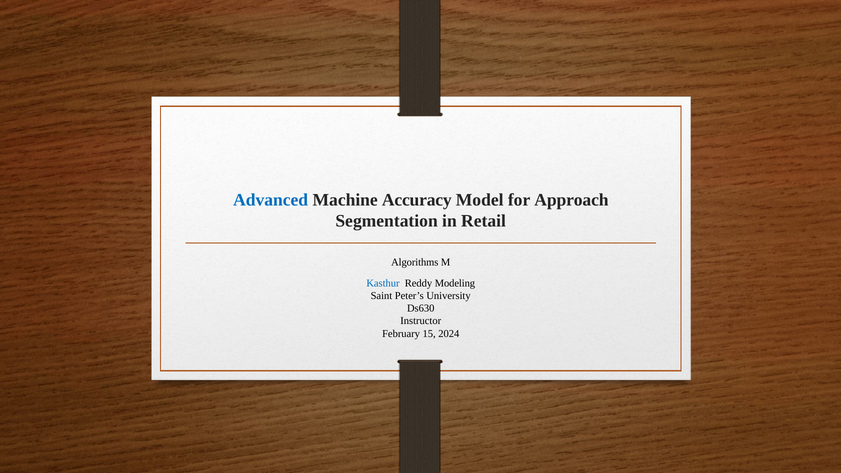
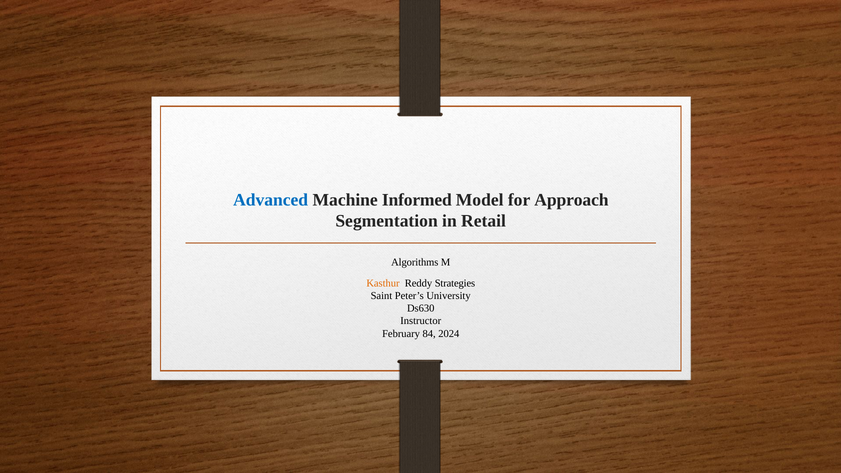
Accuracy: Accuracy -> Informed (417, 200)
Kasthur colour: blue -> orange (383, 283)
Modeling: Modeling -> Strategies (455, 283)
15: 15 -> 84 (429, 334)
